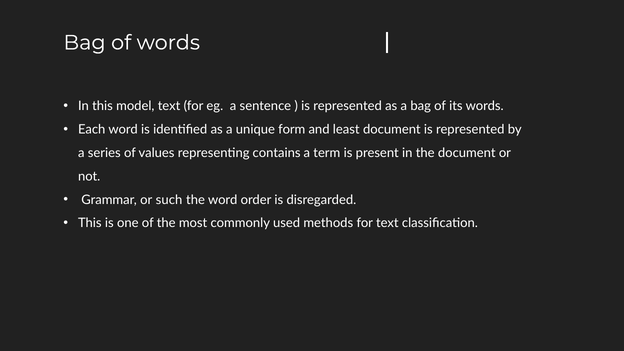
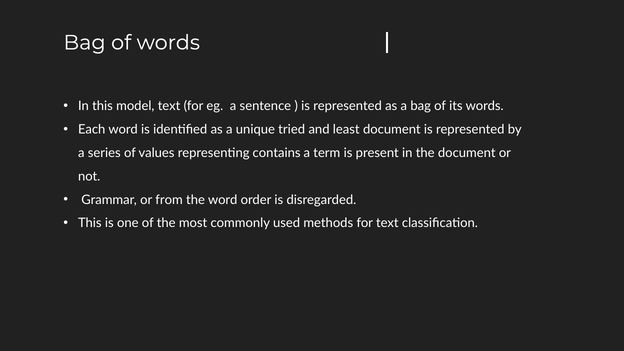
form: form -> tried (292, 130)
such: such -> from (169, 200)
